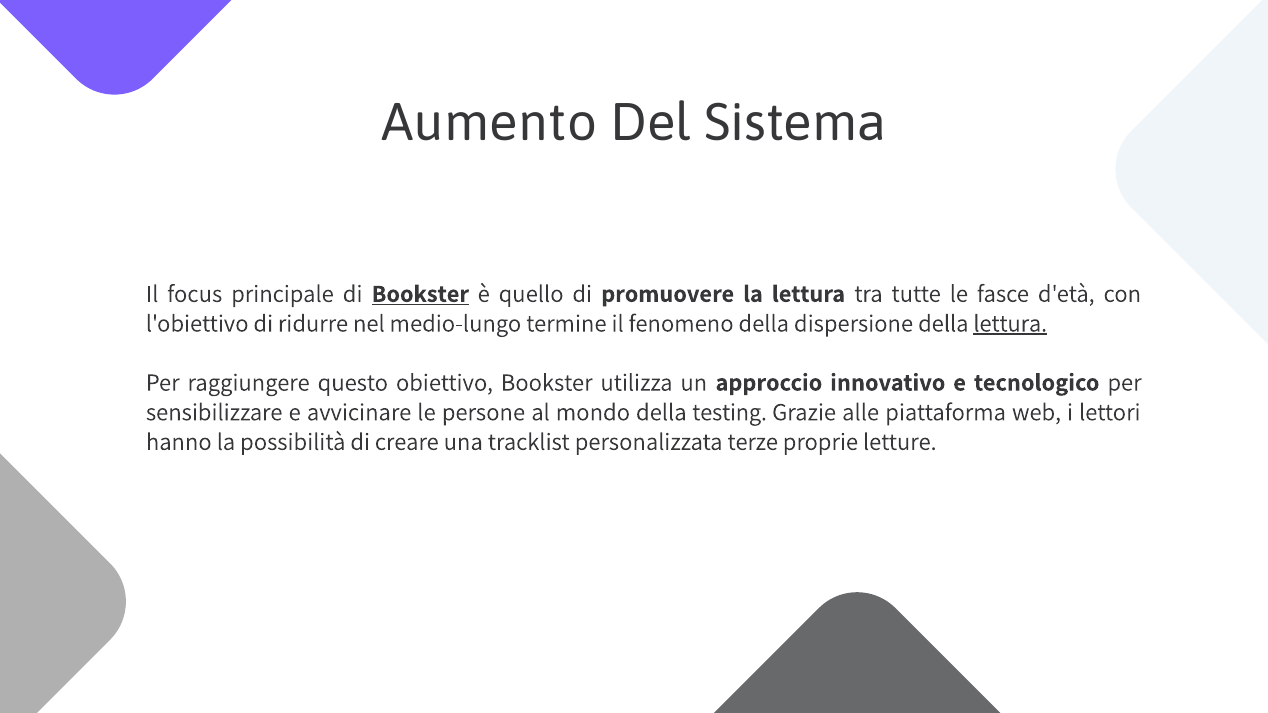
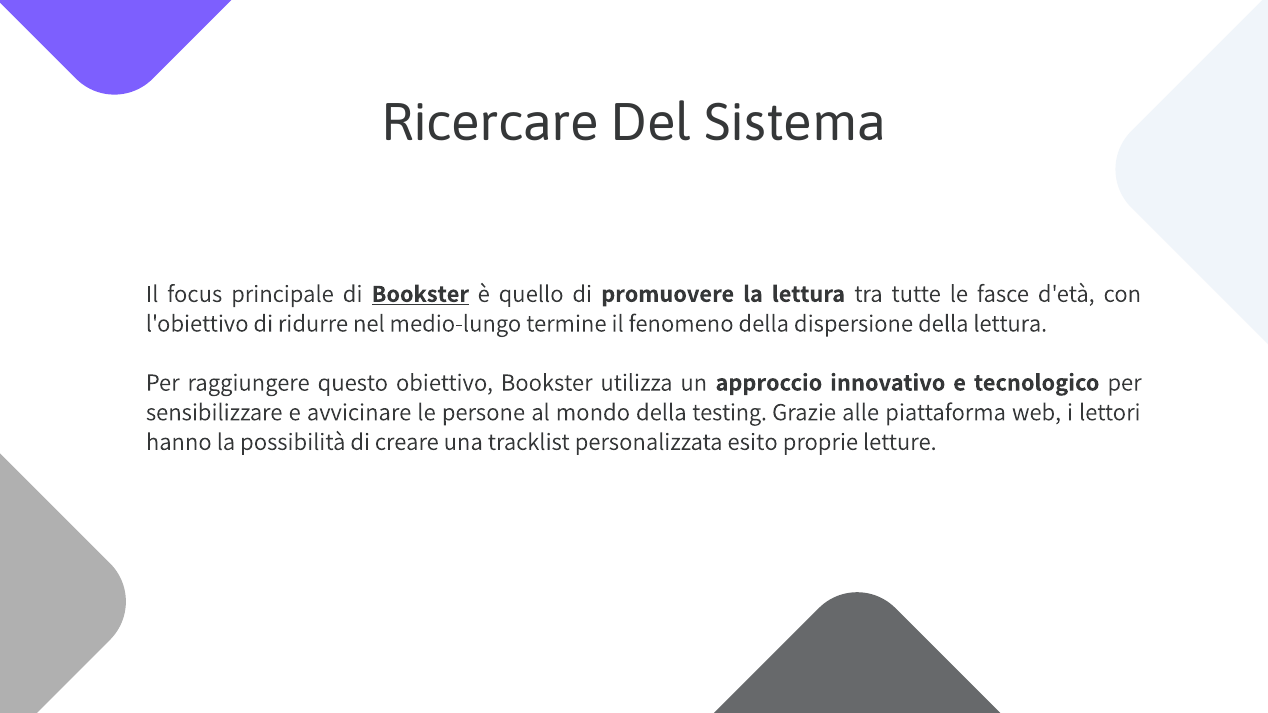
Aumento: Aumento -> Ricercare (490, 123)
lettura underline: present -> none (1010, 323)
terze: terze -> esito (753, 442)
